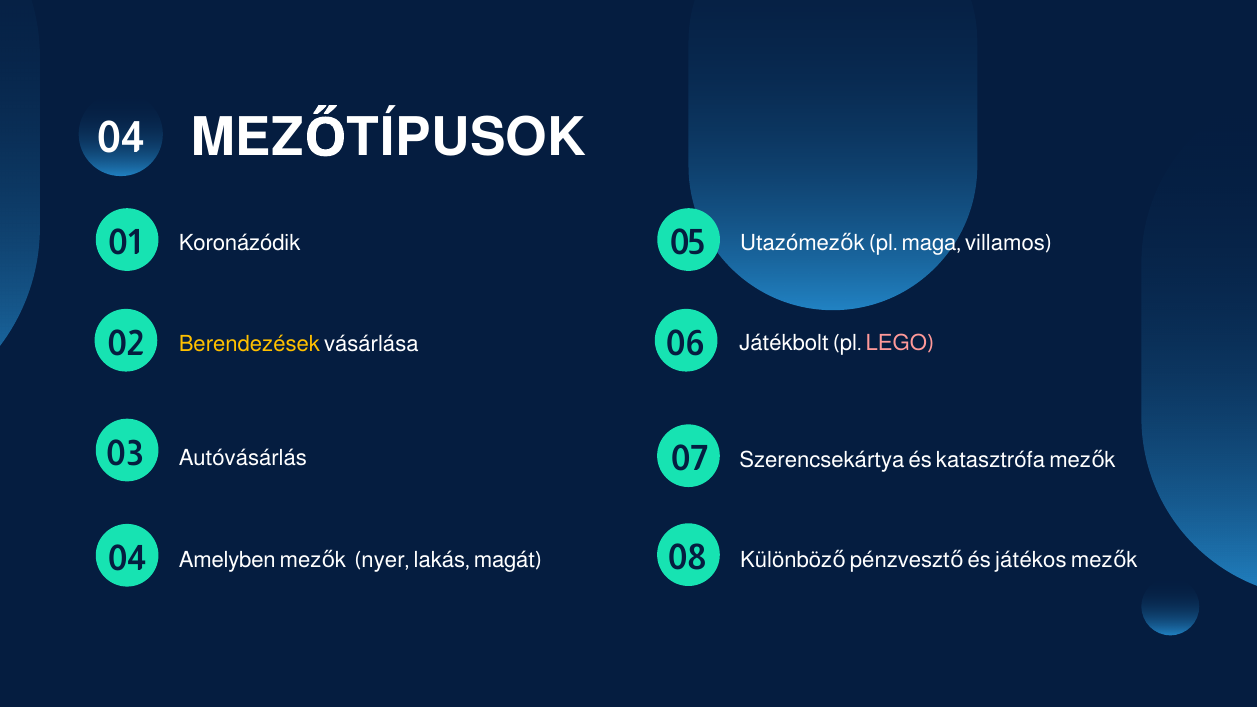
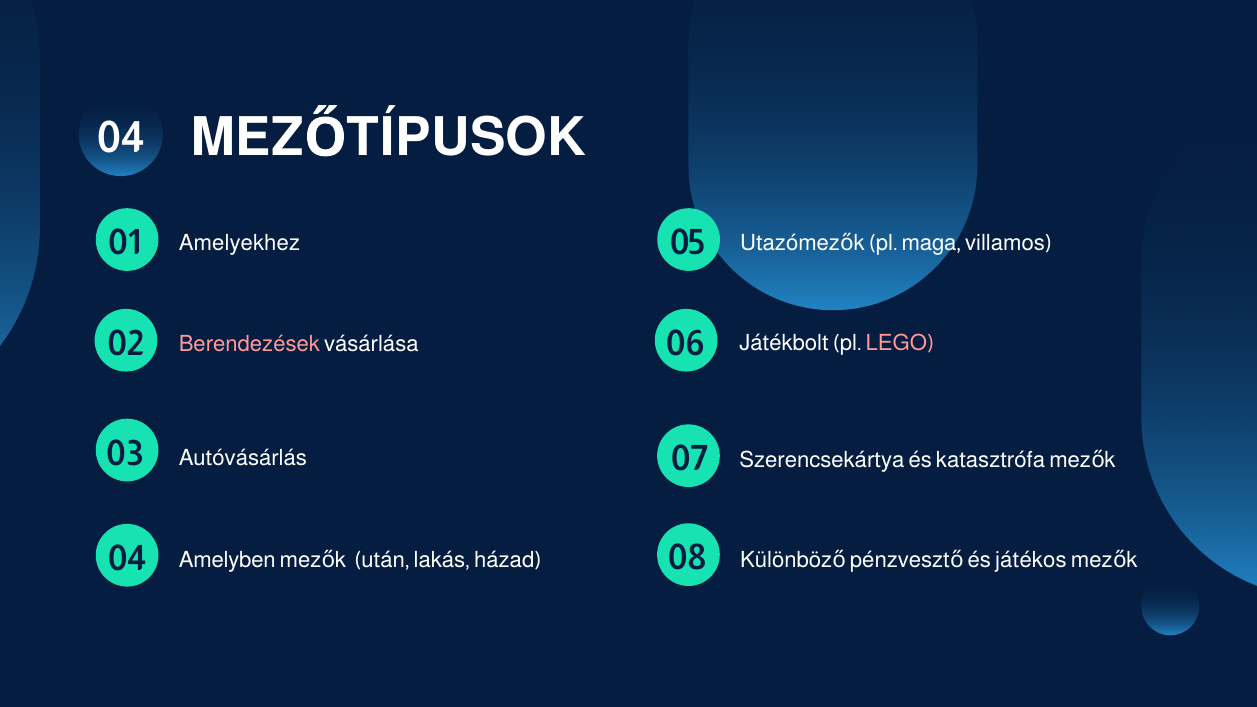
Koronázódik: Koronázódik -> Amelyekhez (239, 243)
Berendezések colour: yellow -> pink (249, 344)
nyer: nyer -> után (382, 560)
magát: magát -> házad (508, 560)
